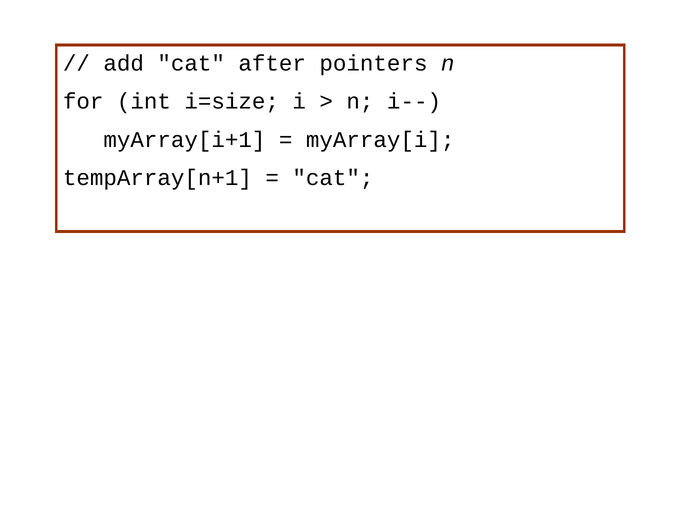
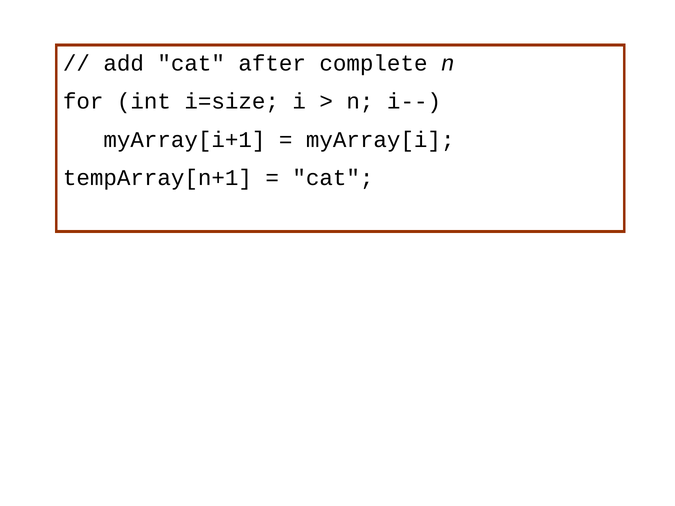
pointers: pointers -> complete (373, 63)
